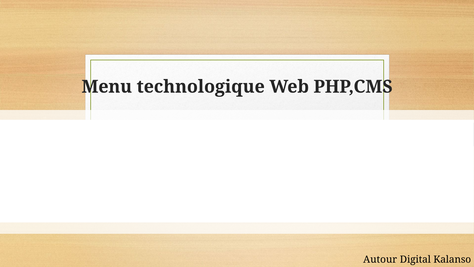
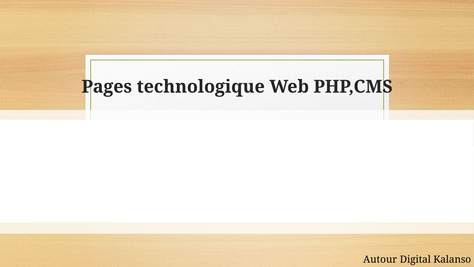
Menu: Menu -> Pages (107, 87)
